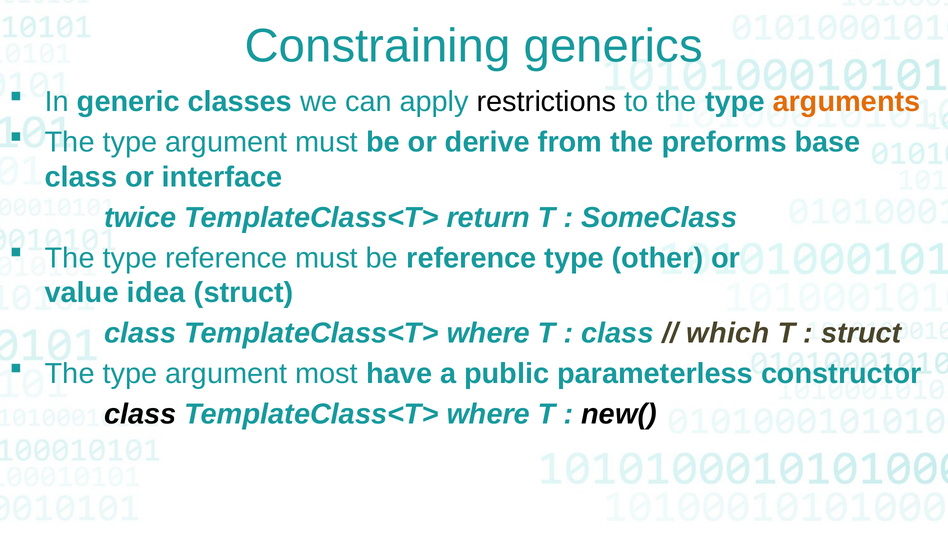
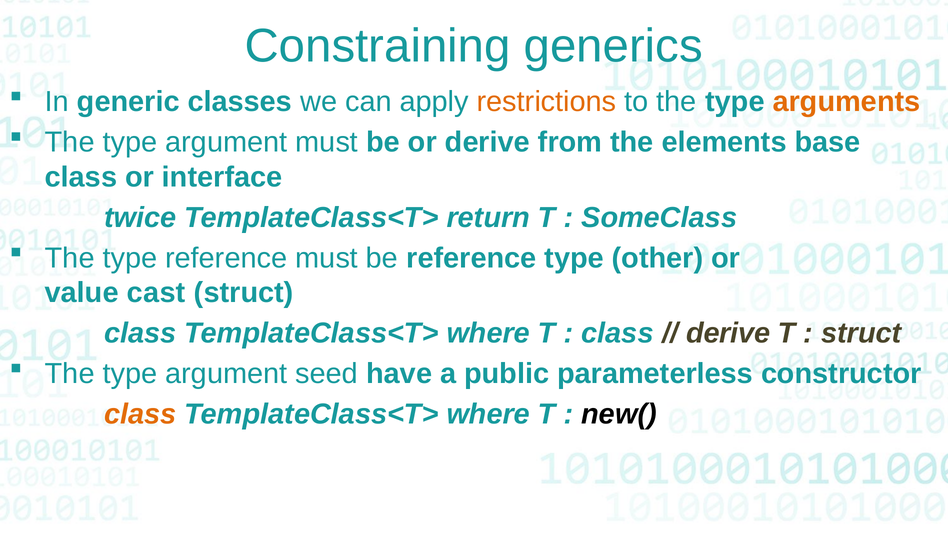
restrictions colour: black -> orange (547, 102)
preforms: preforms -> elements (724, 142)
idea: idea -> cast (156, 293)
which: which -> derive (728, 334)
most: most -> seed (327, 374)
class colour: black -> orange (140, 415)
